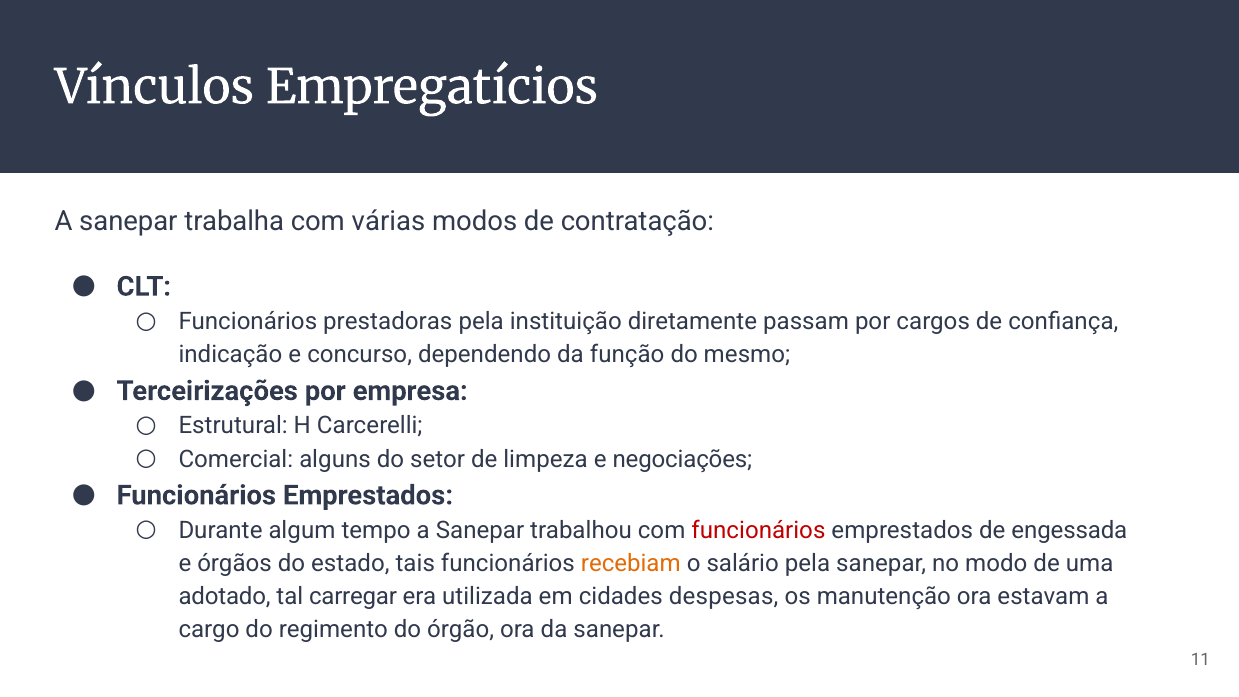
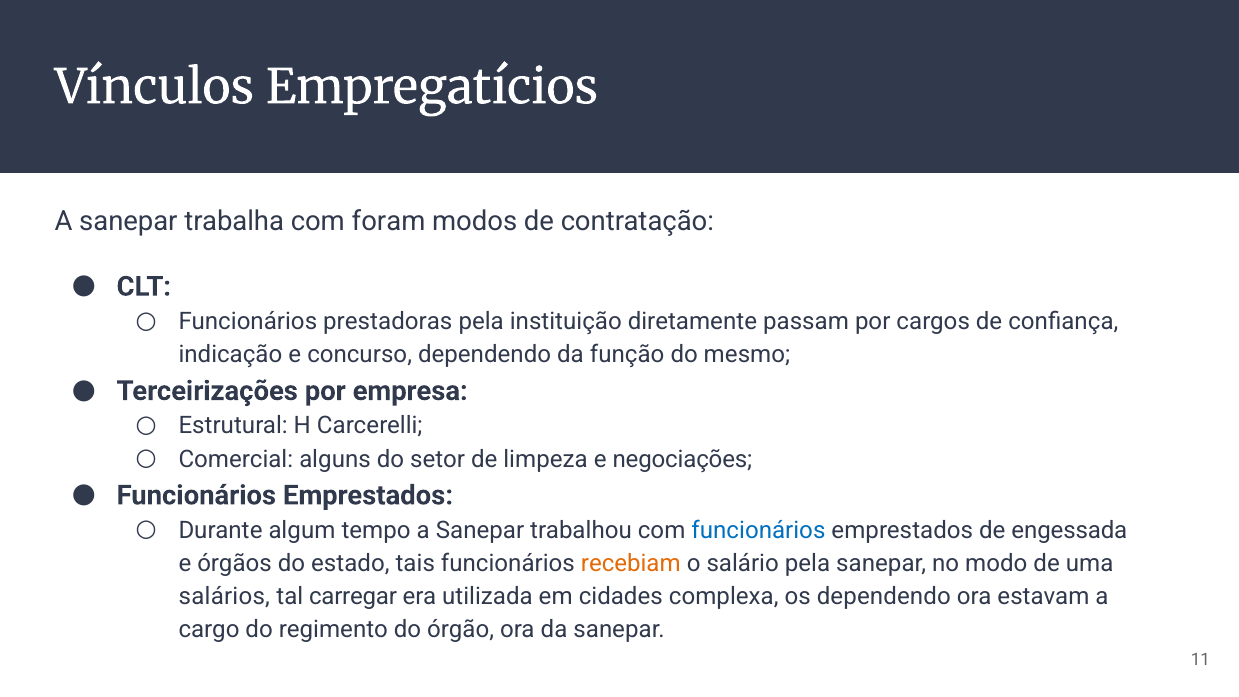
várias: várias -> foram (389, 221)
funcionários colour: red -> blue (758, 530)
adotado: adotado -> salários (224, 597)
despesas: despesas -> complexa (724, 597)
os manutenção: manutenção -> dependendo (884, 597)
